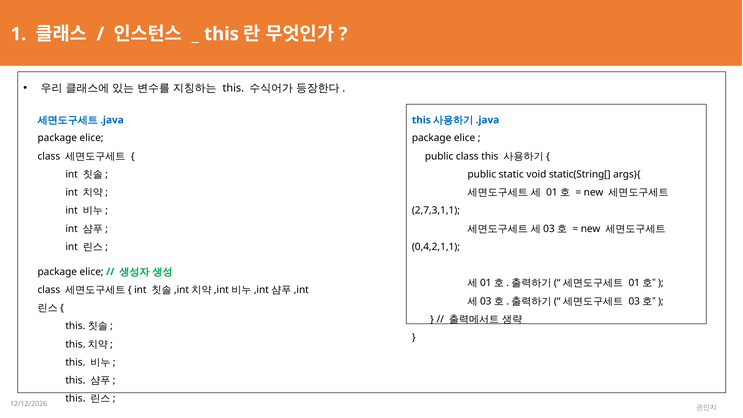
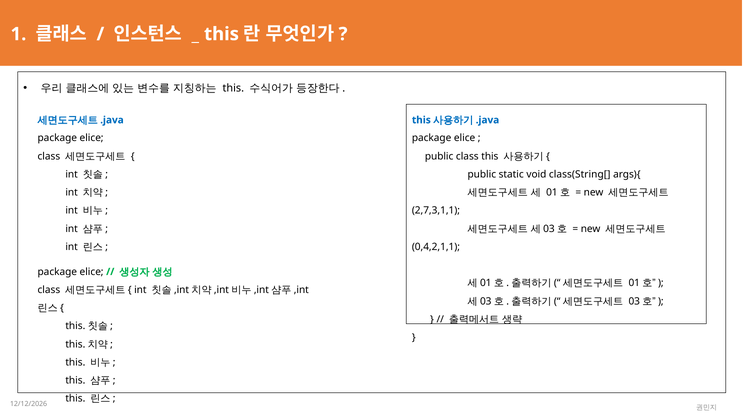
static(String[: static(String[ -> class(String[ (580, 174)
